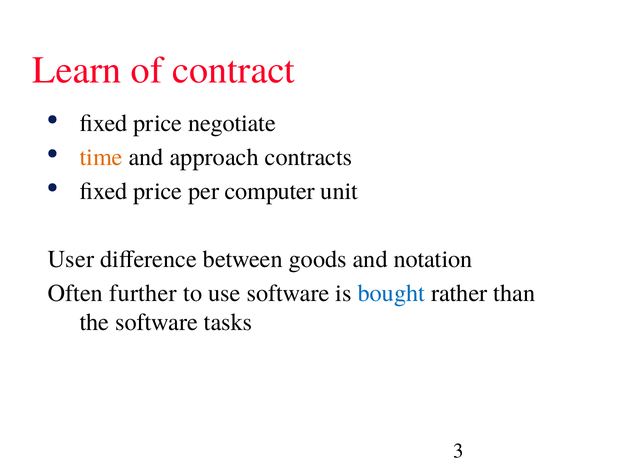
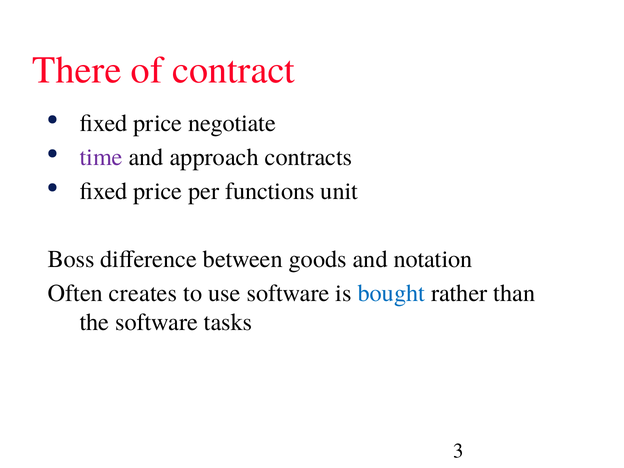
Learn: Learn -> There (77, 70)
time colour: orange -> purple (101, 157)
computer: computer -> functions (270, 191)
User: User -> Boss (71, 259)
further: further -> creates (143, 293)
